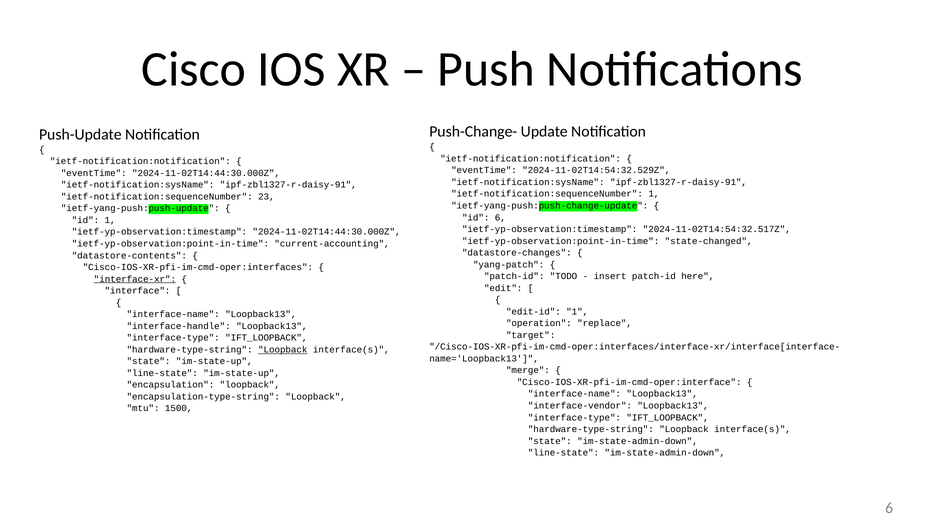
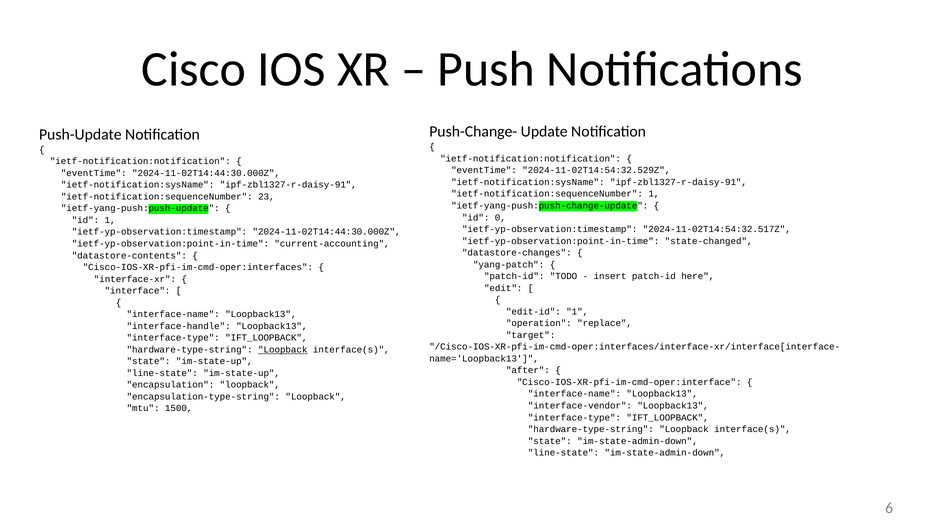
id 6: 6 -> 0 (500, 217)
interface-xr underline: present -> none (135, 279)
merge: merge -> after (528, 370)
